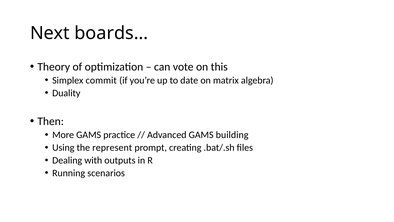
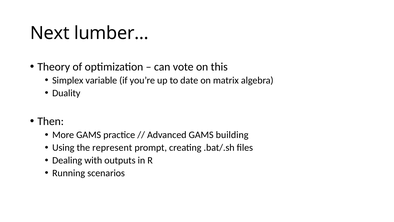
boards…: boards… -> lumber… (111, 33)
commit: commit -> variable (101, 80)
